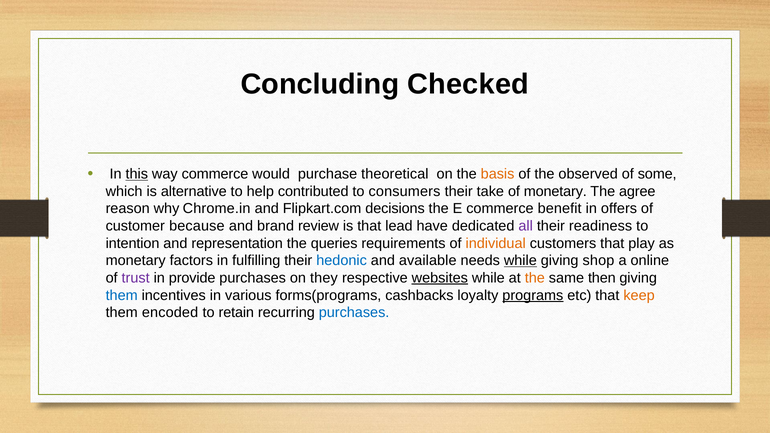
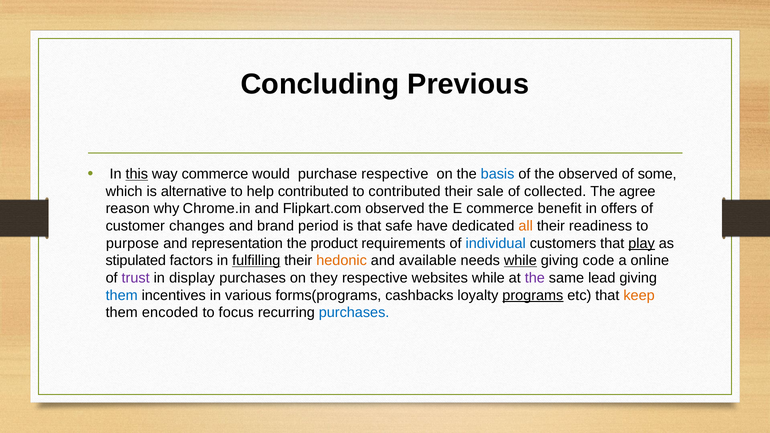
Checked: Checked -> Previous (468, 84)
purchase theoretical: theoretical -> respective (395, 174)
basis colour: orange -> blue (498, 174)
to consumers: consumers -> contributed (405, 191)
take: take -> sale (490, 191)
of monetary: monetary -> collected (555, 191)
Flipkart.com decisions: decisions -> observed (395, 209)
because: because -> changes (197, 226)
review: review -> period (318, 226)
lead: lead -> safe (399, 226)
all colour: purple -> orange (526, 226)
intention: intention -> purpose (132, 243)
queries: queries -> product (334, 243)
individual colour: orange -> blue (496, 243)
play underline: none -> present (642, 243)
monetary: monetary -> stipulated (136, 261)
fulfilling underline: none -> present (256, 261)
hedonic colour: blue -> orange (342, 261)
shop: shop -> code (598, 261)
provide: provide -> display (192, 278)
websites underline: present -> none (440, 278)
the colour: orange -> purple (535, 278)
then: then -> lead (602, 278)
retain: retain -> focus (236, 313)
